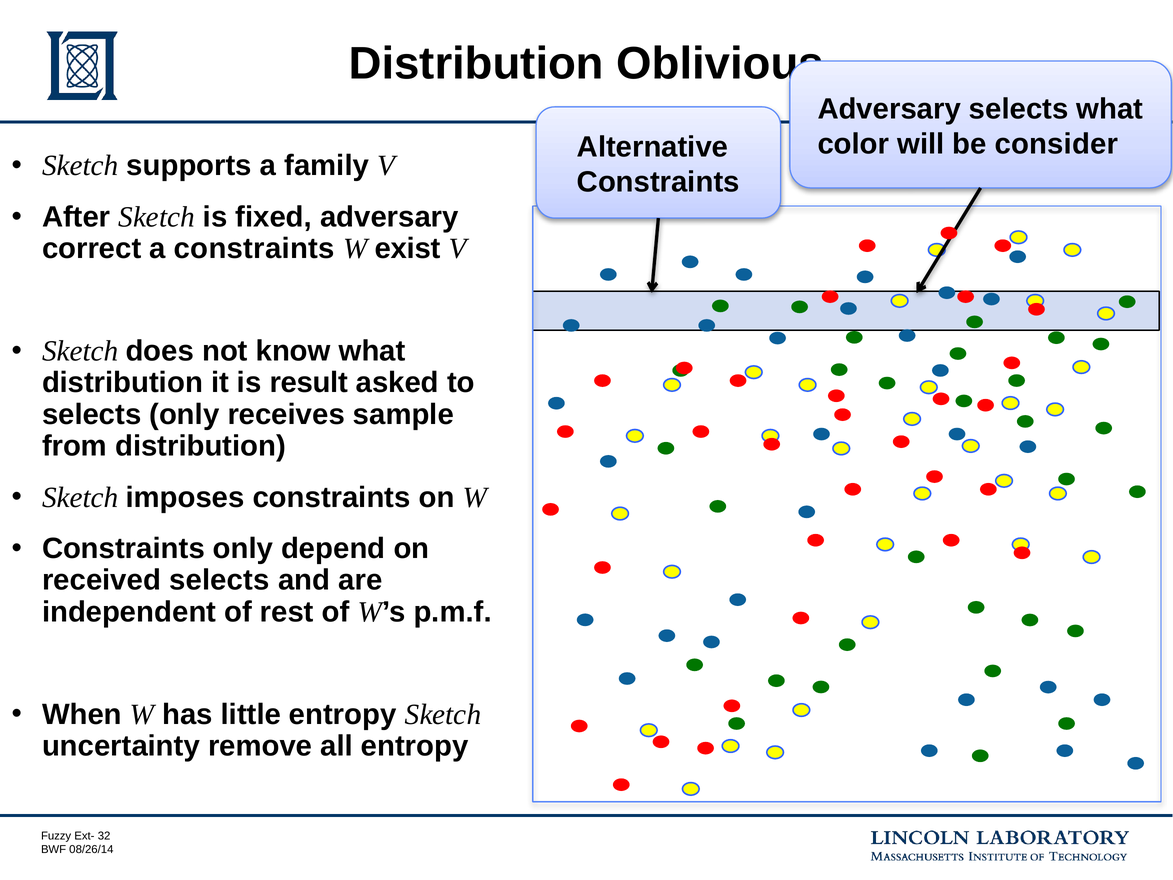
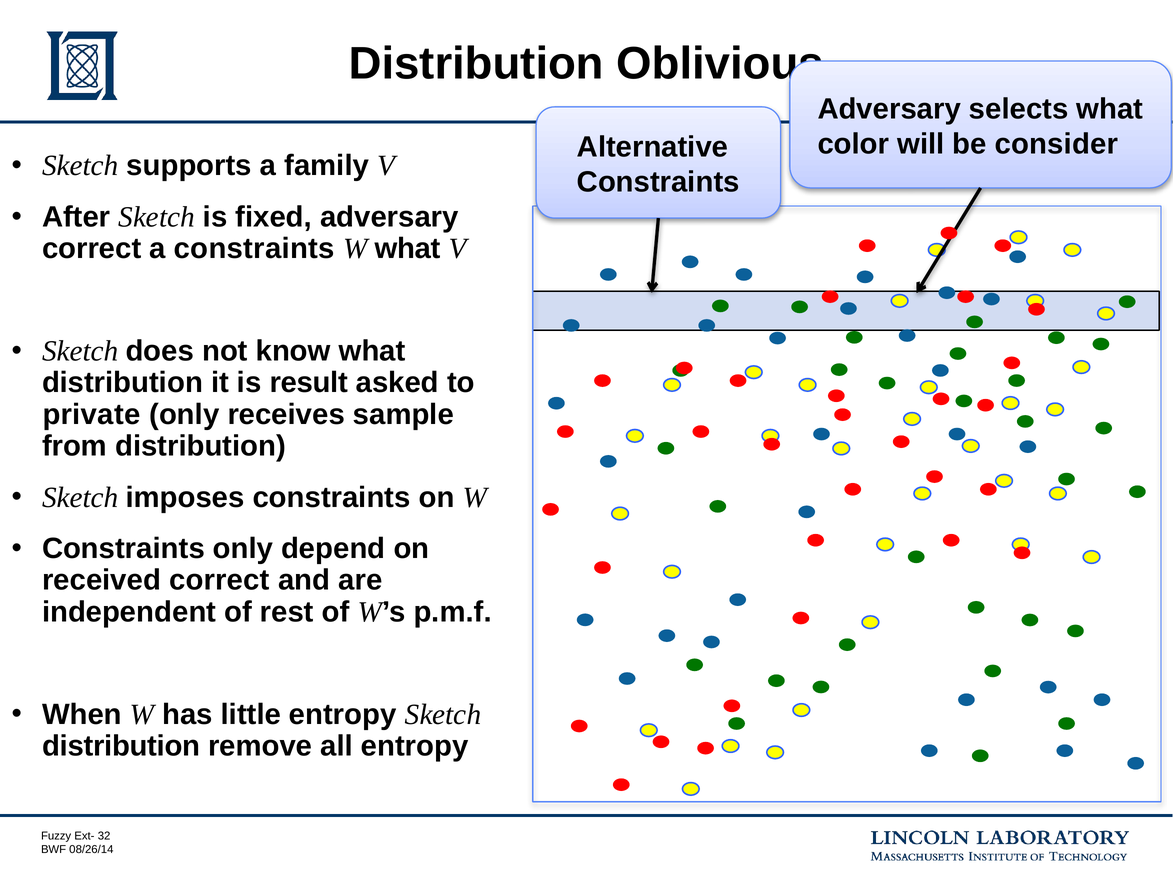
W exist: exist -> what (408, 249)
selects: selects -> private (92, 414)
received selects: selects -> correct (219, 580)
uncertainty: uncertainty -> distribution (121, 746)
